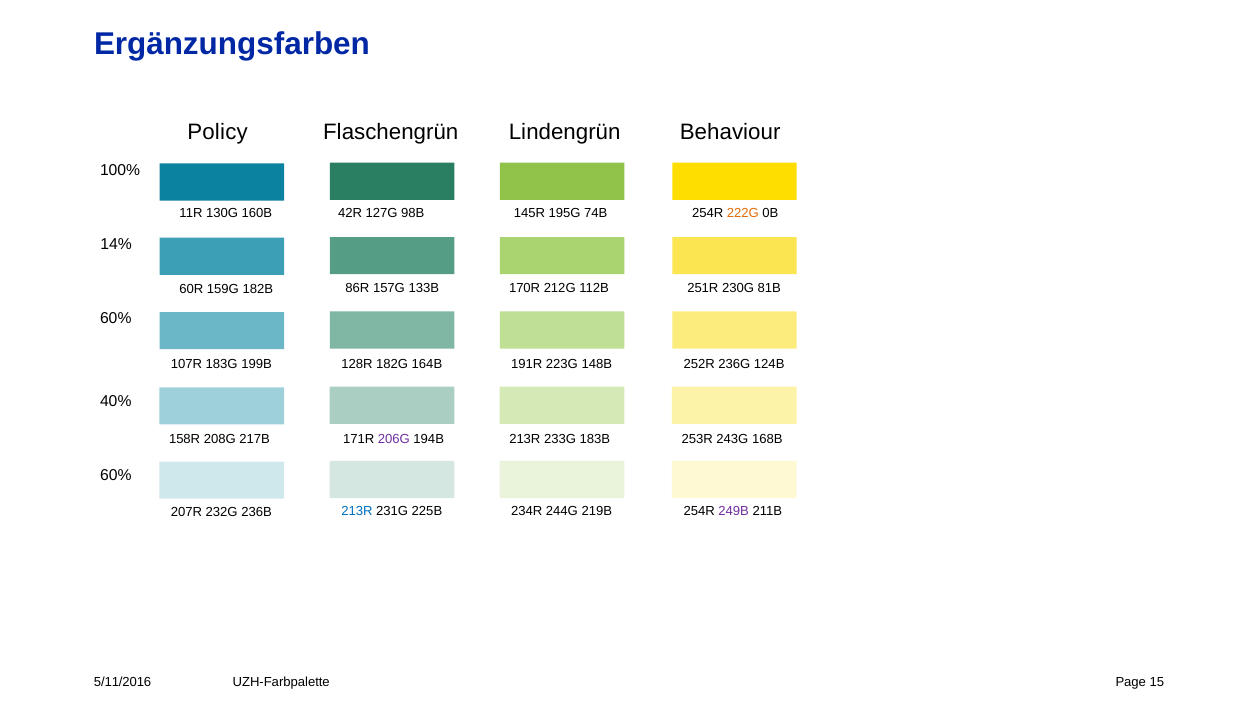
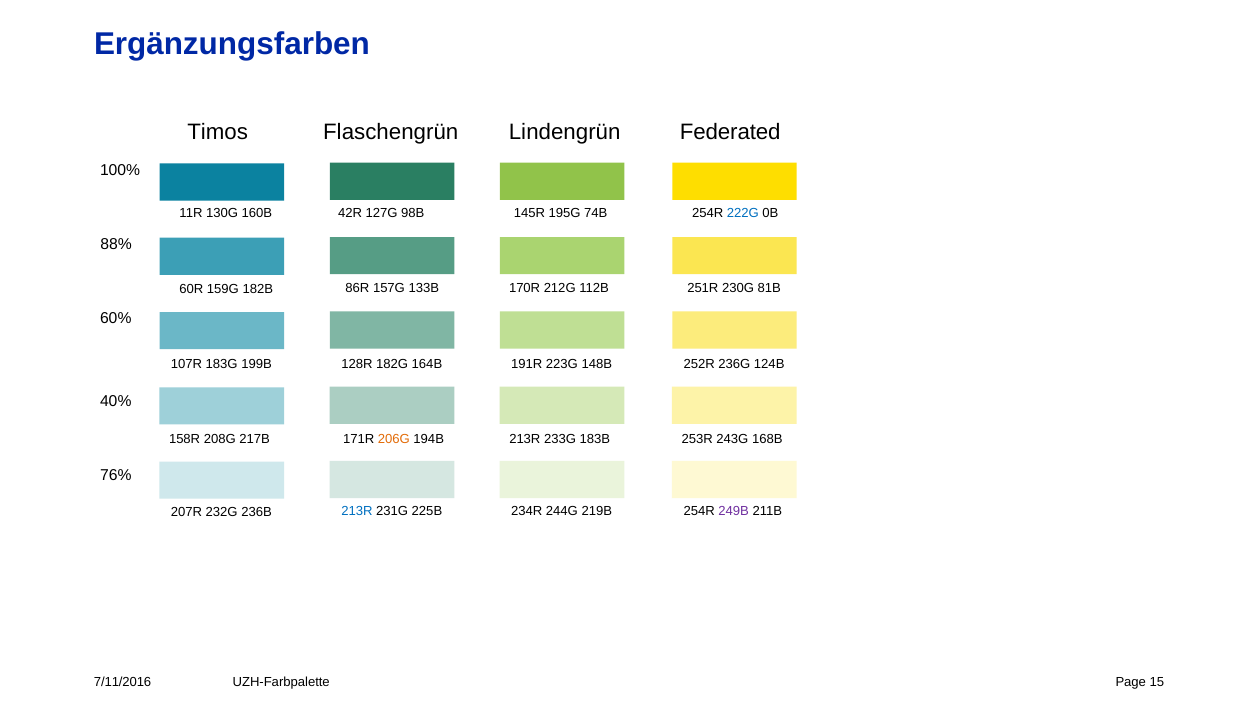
Behaviour: Behaviour -> Federated (730, 132)
Policy: Policy -> Timos (218, 132)
222G colour: orange -> blue (743, 213)
14%: 14% -> 88% (116, 244)
206G colour: purple -> orange (394, 439)
60%: 60% -> 76% (116, 476)
5/11/2016: 5/11/2016 -> 7/11/2016 (123, 682)
